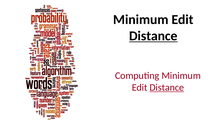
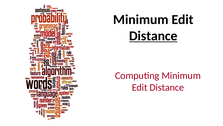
Distance underline: present -> none (167, 87)
